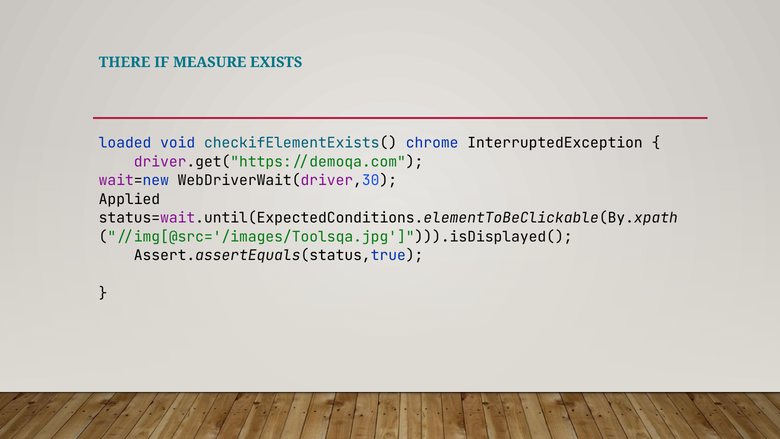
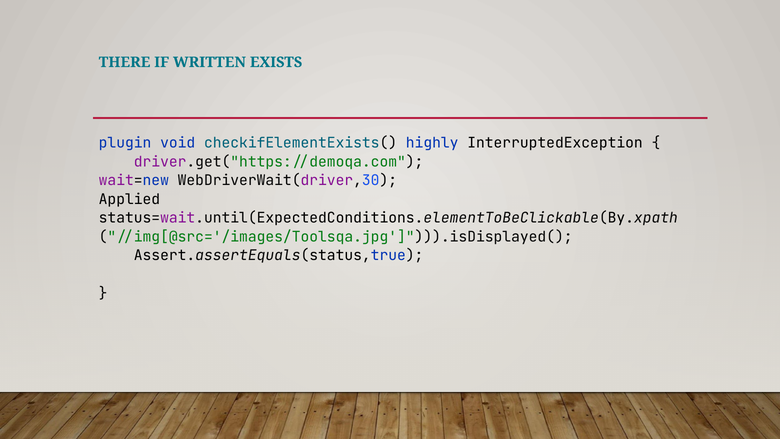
MEASURE: MEASURE -> WRITTEN (209, 62)
loaded: loaded -> plugin (125, 143)
chrome: chrome -> highly (432, 143)
